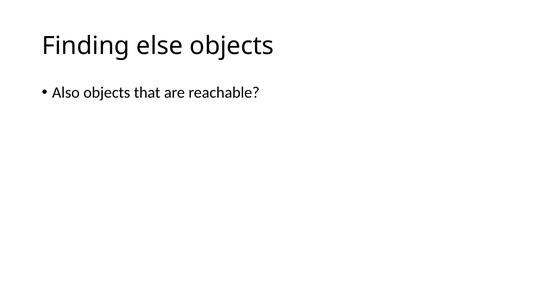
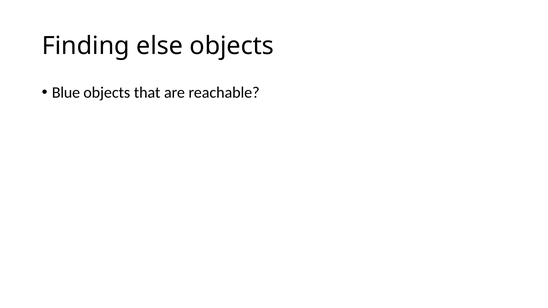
Also: Also -> Blue (66, 93)
